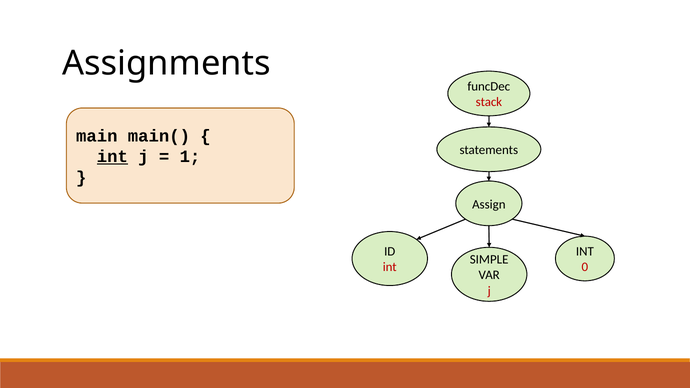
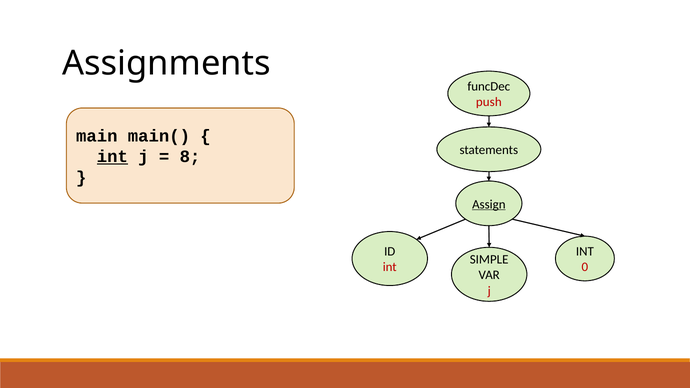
stack: stack -> push (489, 102)
1: 1 -> 8 (190, 157)
Assign underline: none -> present (489, 204)
